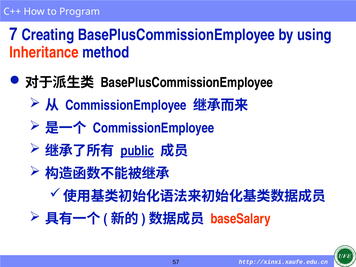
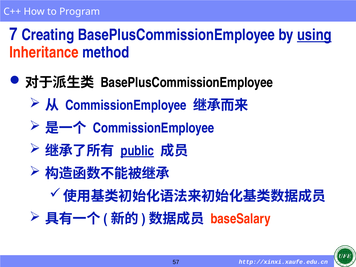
using underline: none -> present (314, 35)
